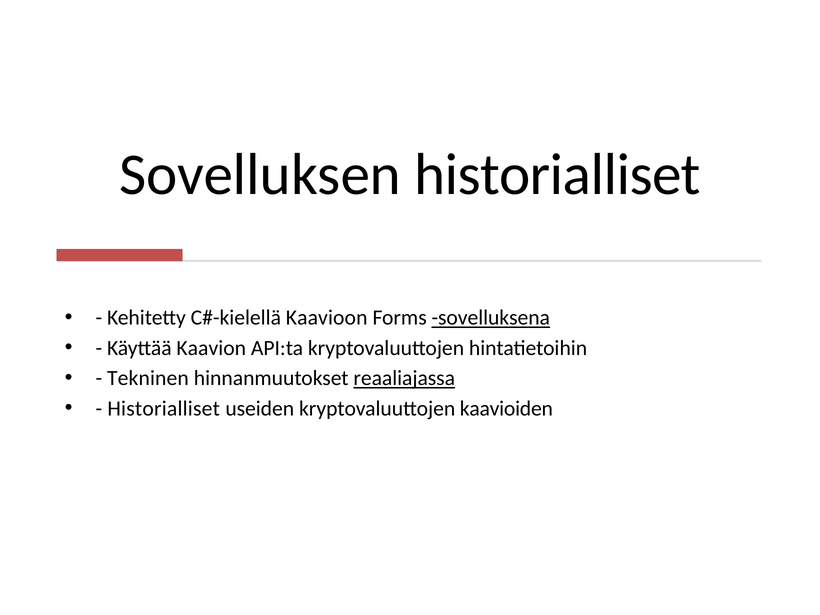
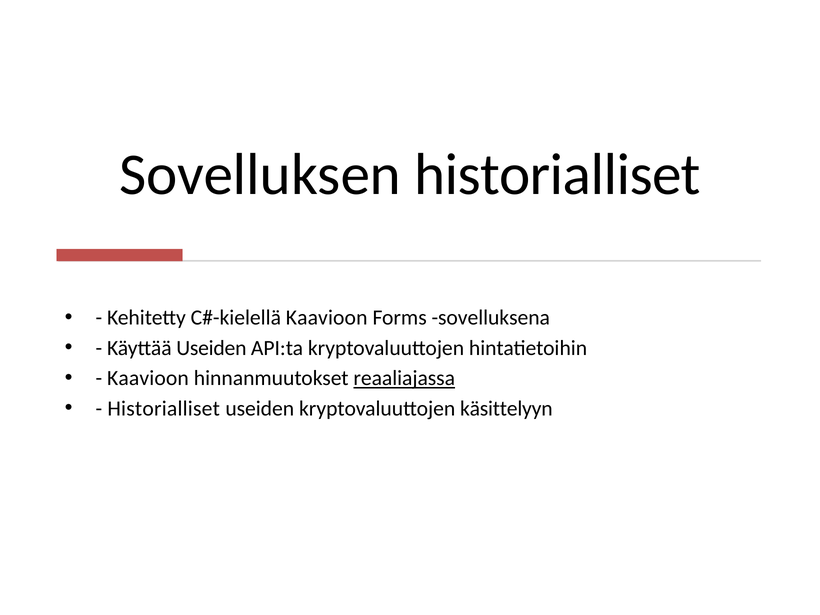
sovelluksena underline: present -> none (491, 318)
Käyttää Kaavion: Kaavion -> Useiden (211, 348)
Tekninen: Tekninen -> Kaavioon (148, 378)
kaavioiden: kaavioiden -> käsittelyyn (506, 409)
